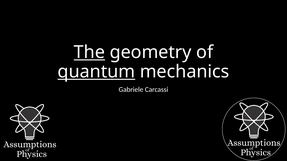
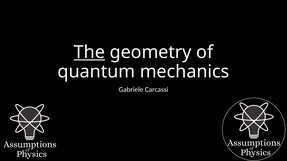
quantum underline: present -> none (96, 72)
